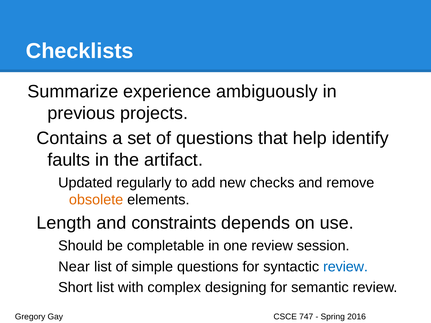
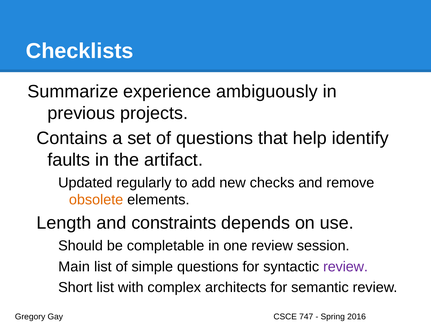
Near: Near -> Main (74, 267)
review colour: blue -> purple (345, 267)
designing: designing -> architects (236, 288)
